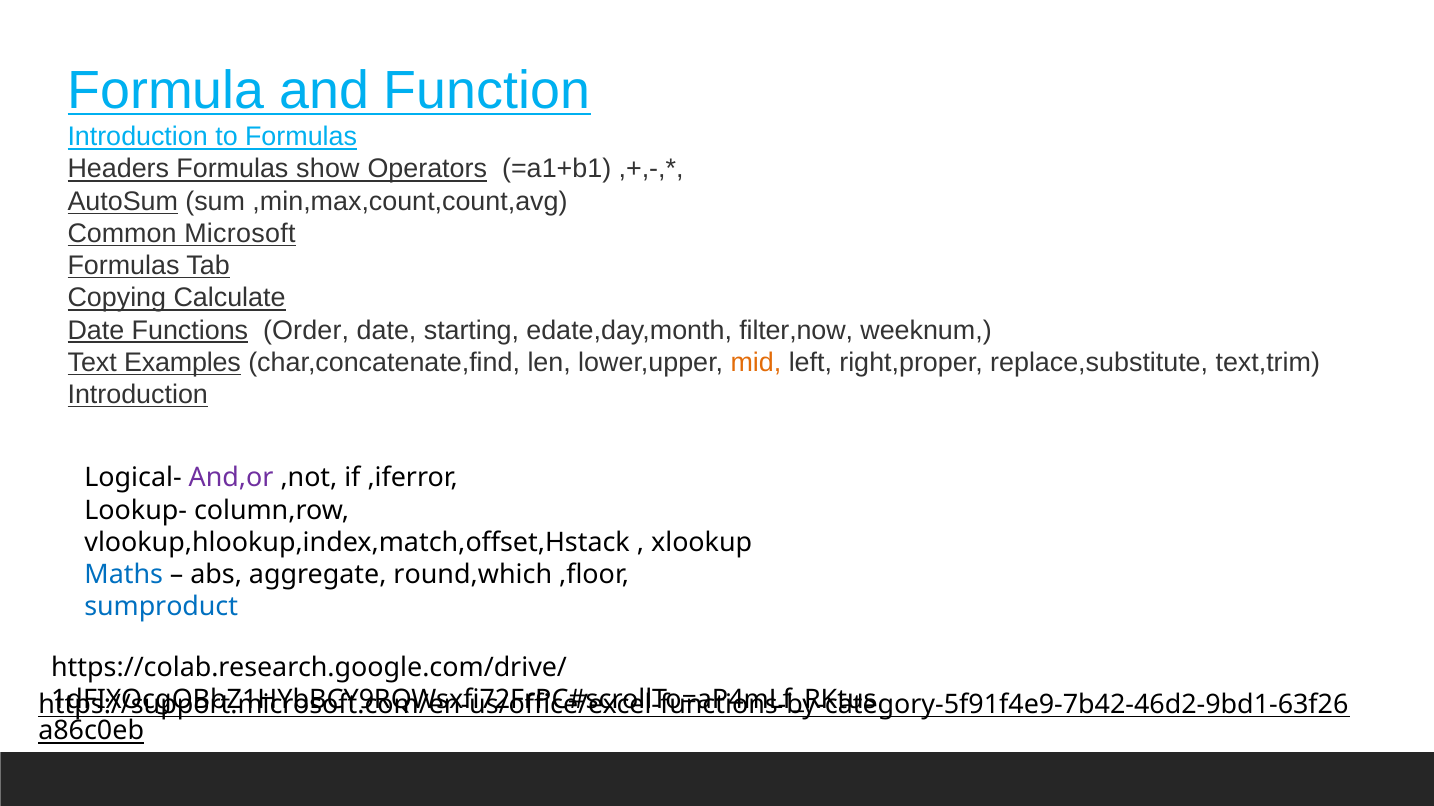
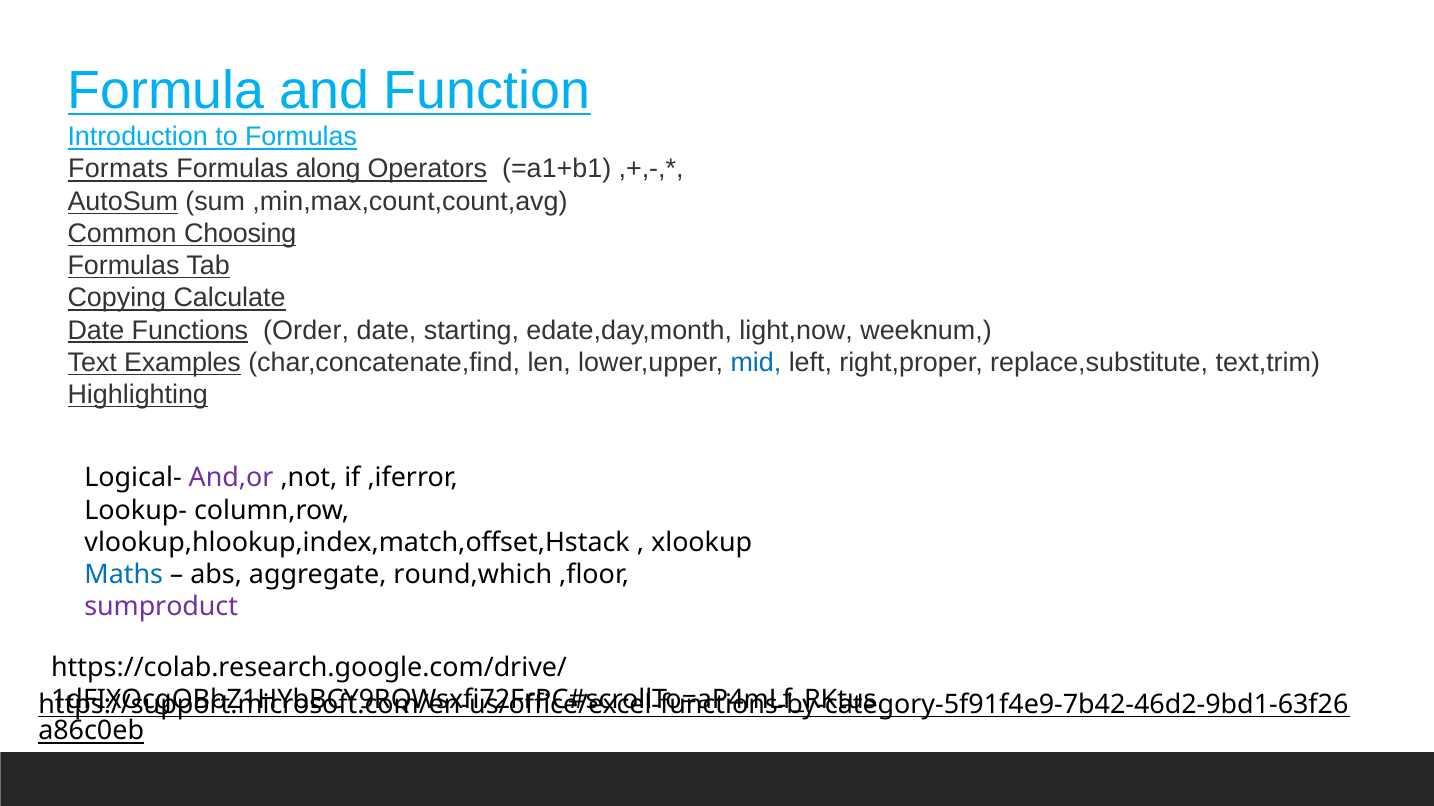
Headers: Headers -> Formats (118, 169)
show: show -> along (328, 169)
Microsoft: Microsoft -> Choosing (240, 234)
filter,now: filter,now -> light,now (796, 331)
mid colour: orange -> blue (756, 363)
Introduction: Introduction -> Highlighting (138, 395)
sumproduct colour: blue -> purple (161, 607)
